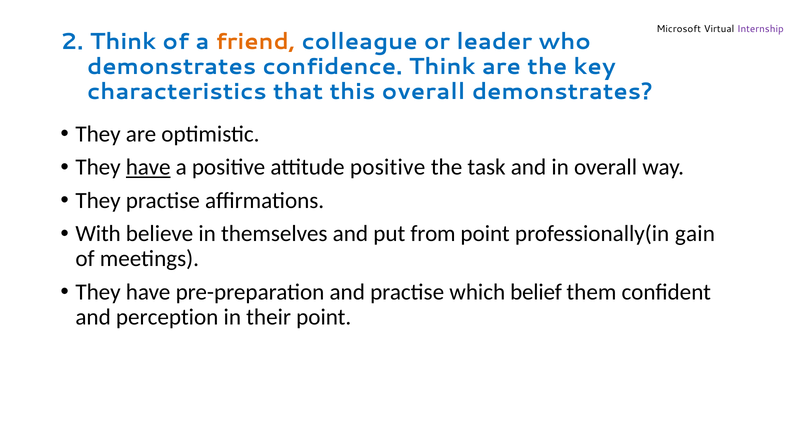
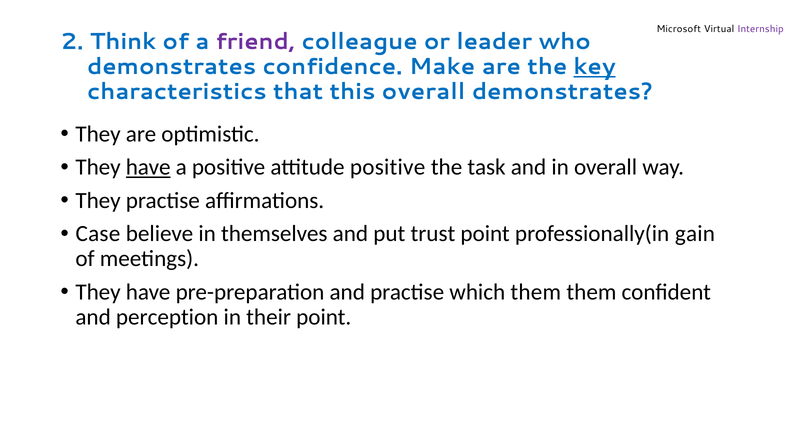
friend colour: orange -> purple (255, 42)
confidence Think: Think -> Make (442, 67)
key underline: none -> present (595, 67)
With: With -> Case (98, 234)
from: from -> trust (433, 234)
which belief: belief -> them (536, 292)
